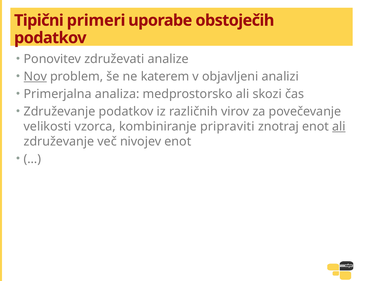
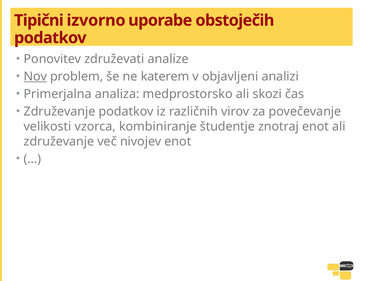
primeri: primeri -> izvorno (96, 20)
pripraviti: pripraviti -> študentje (227, 127)
ali underline: present -> none (339, 127)
